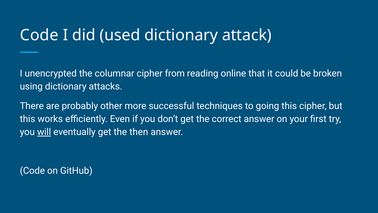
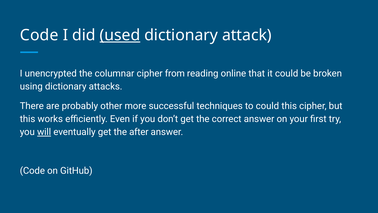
used underline: none -> present (120, 35)
to going: going -> could (267, 106)
then: then -> after (139, 132)
